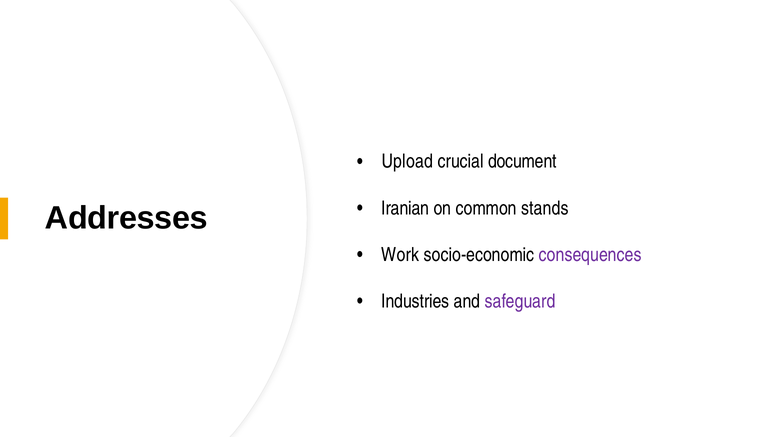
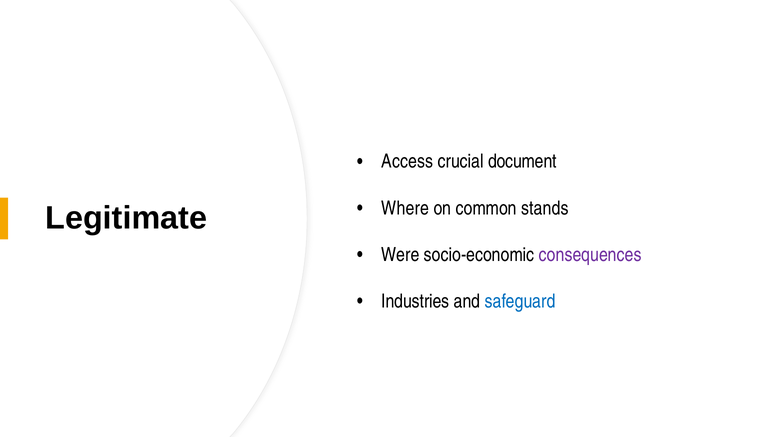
Upload: Upload -> Access (407, 162)
Iranian: Iranian -> Where (405, 208)
Addresses: Addresses -> Legitimate (126, 218)
Work: Work -> Were (400, 255)
safeguard colour: purple -> blue (520, 301)
